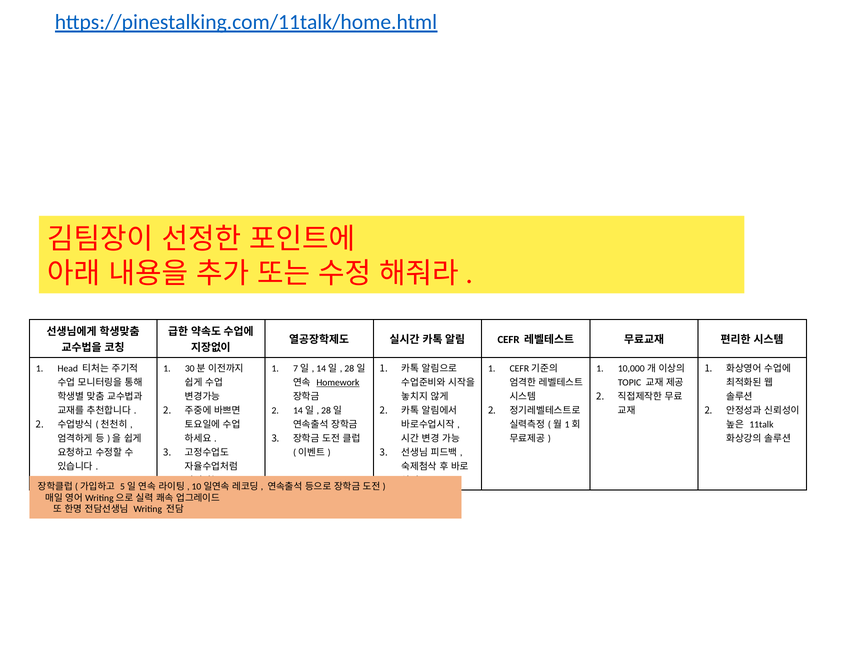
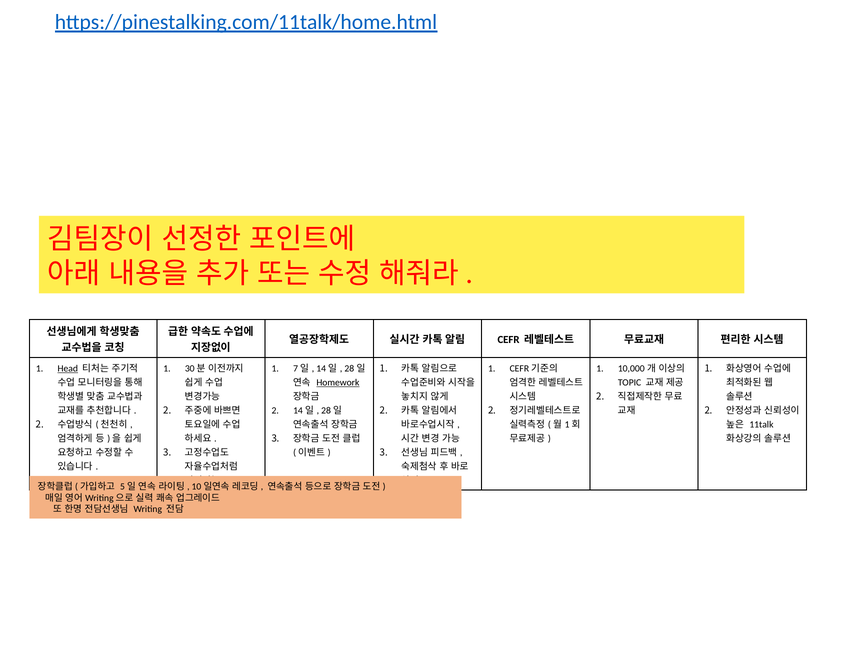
Head underline: none -> present (68, 369)
